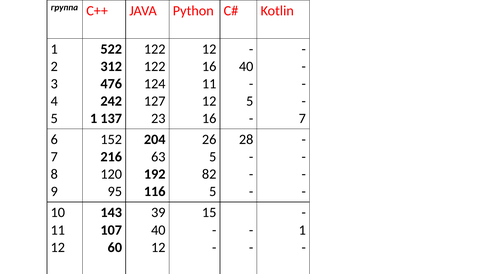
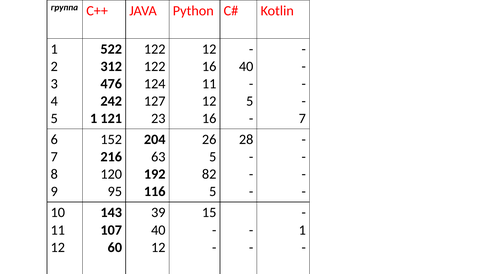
137: 137 -> 121 (111, 118)
